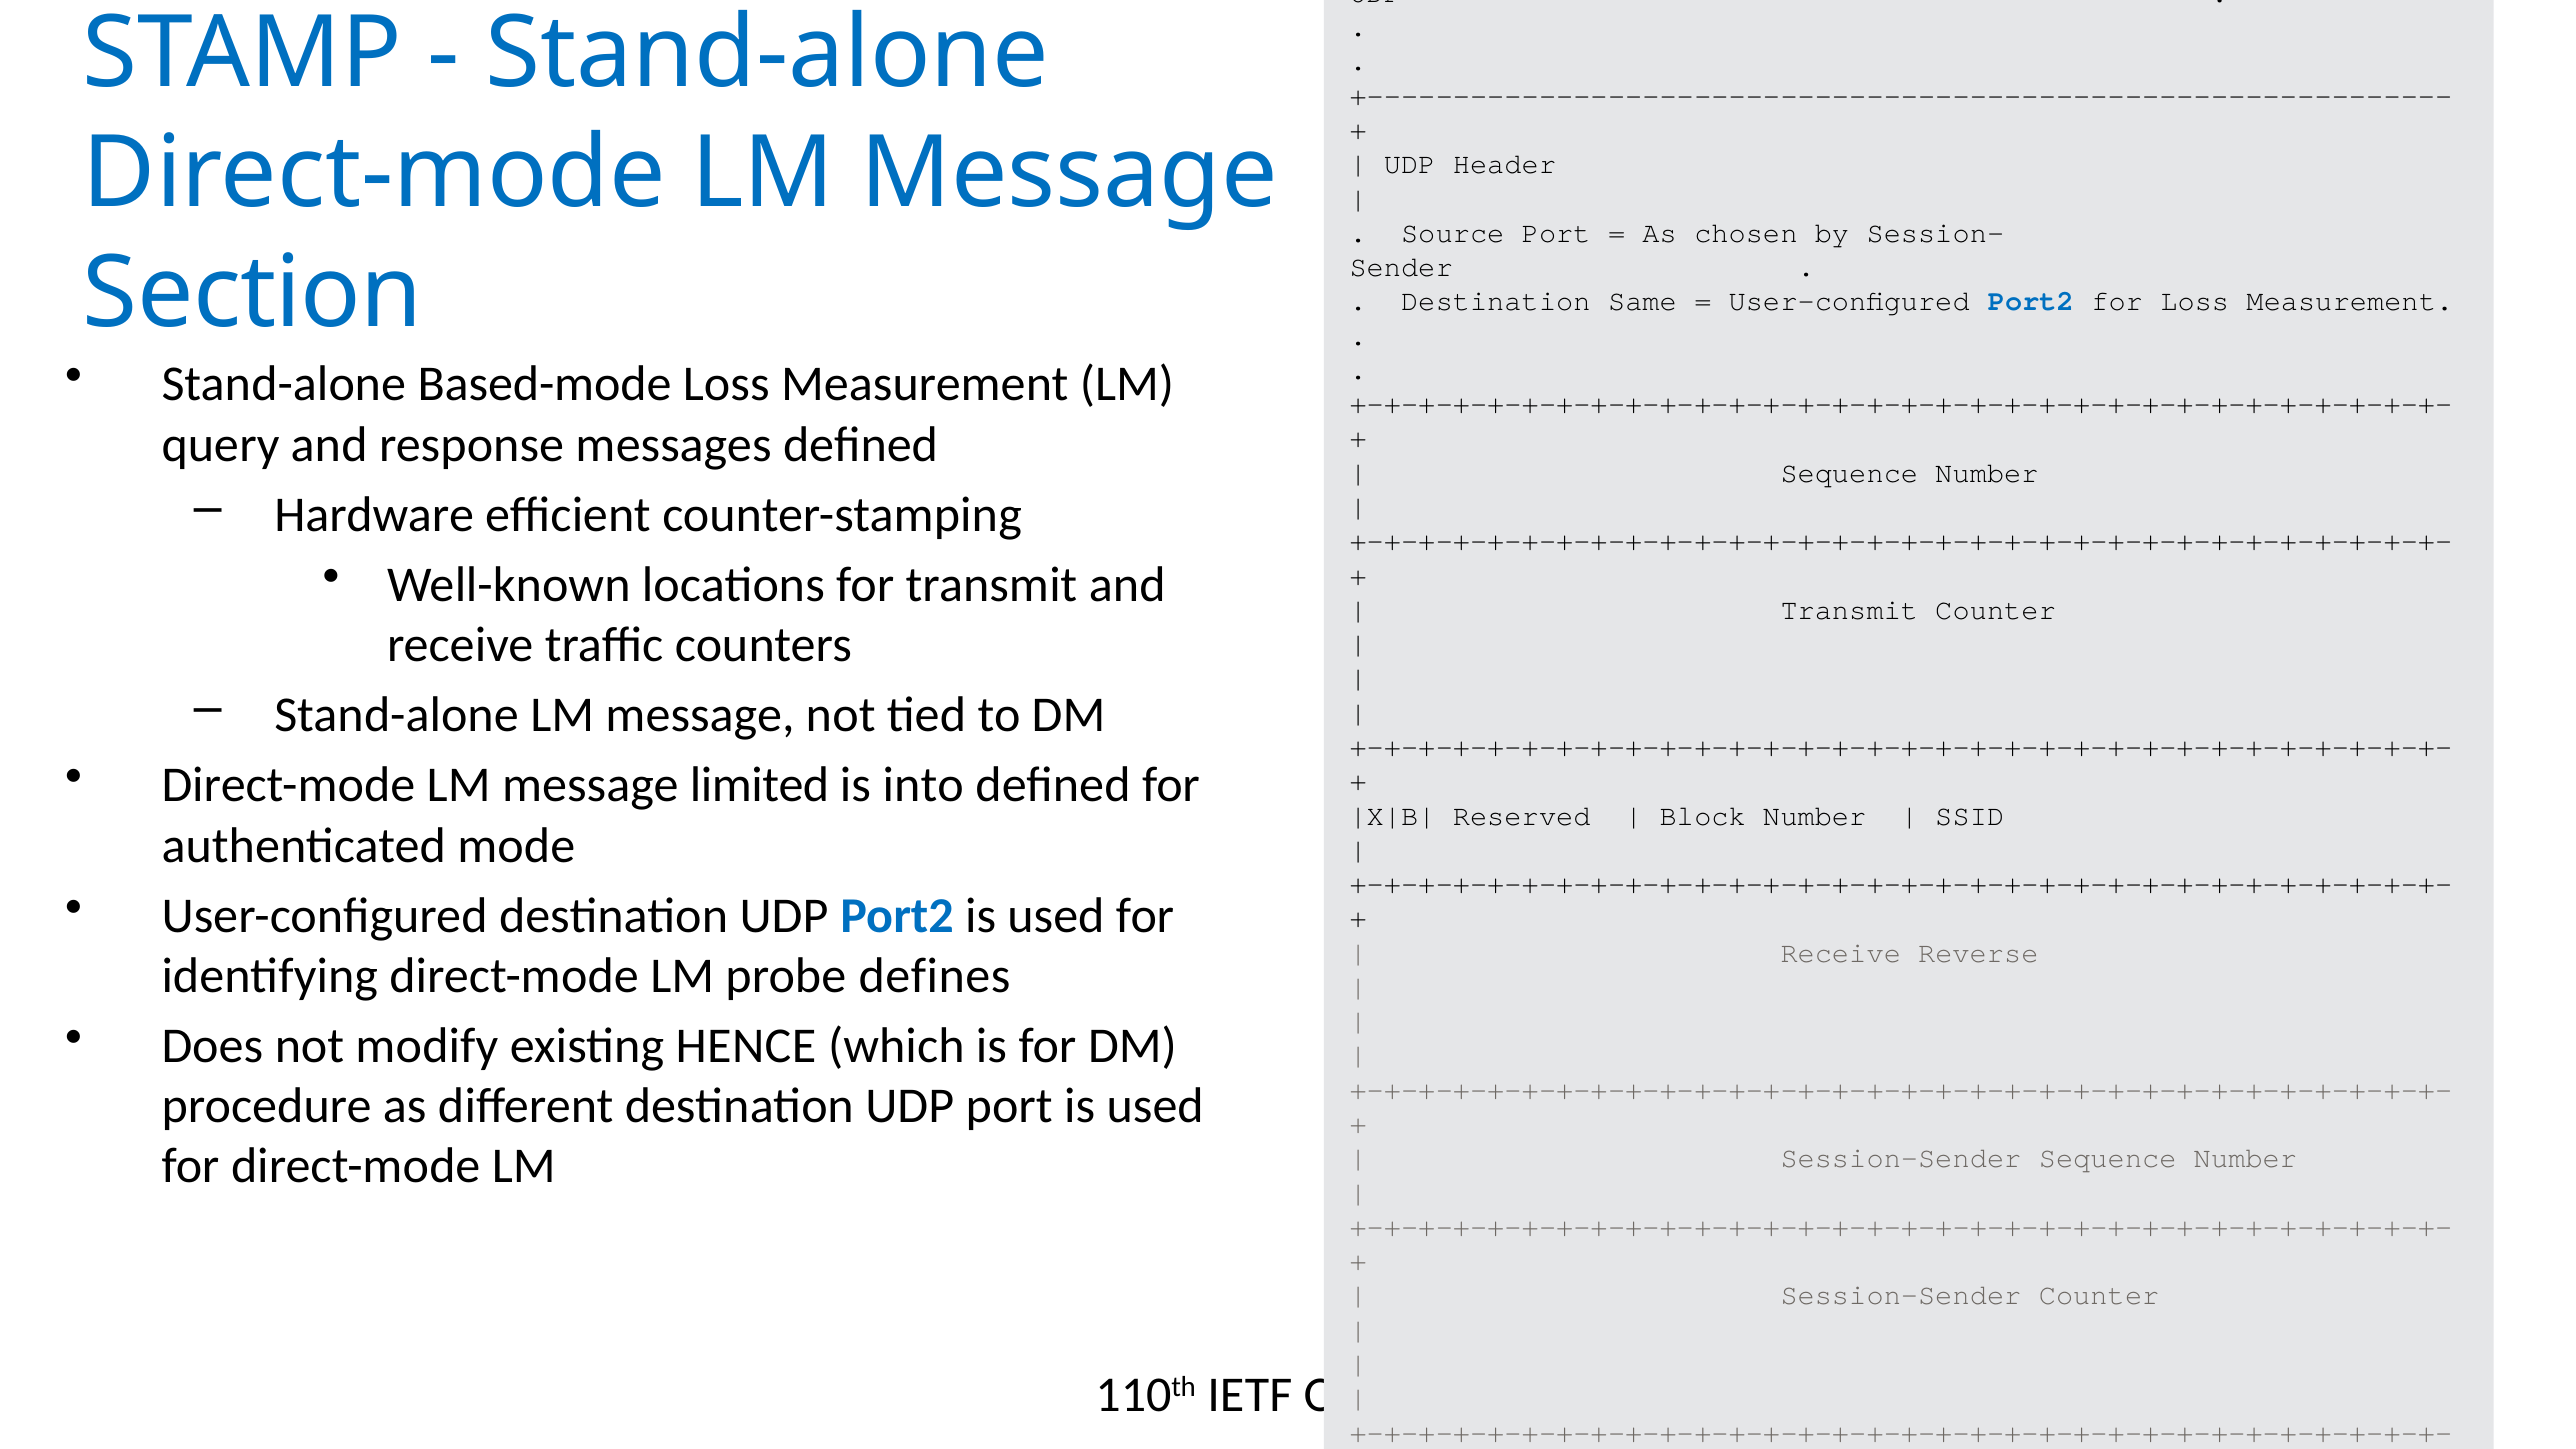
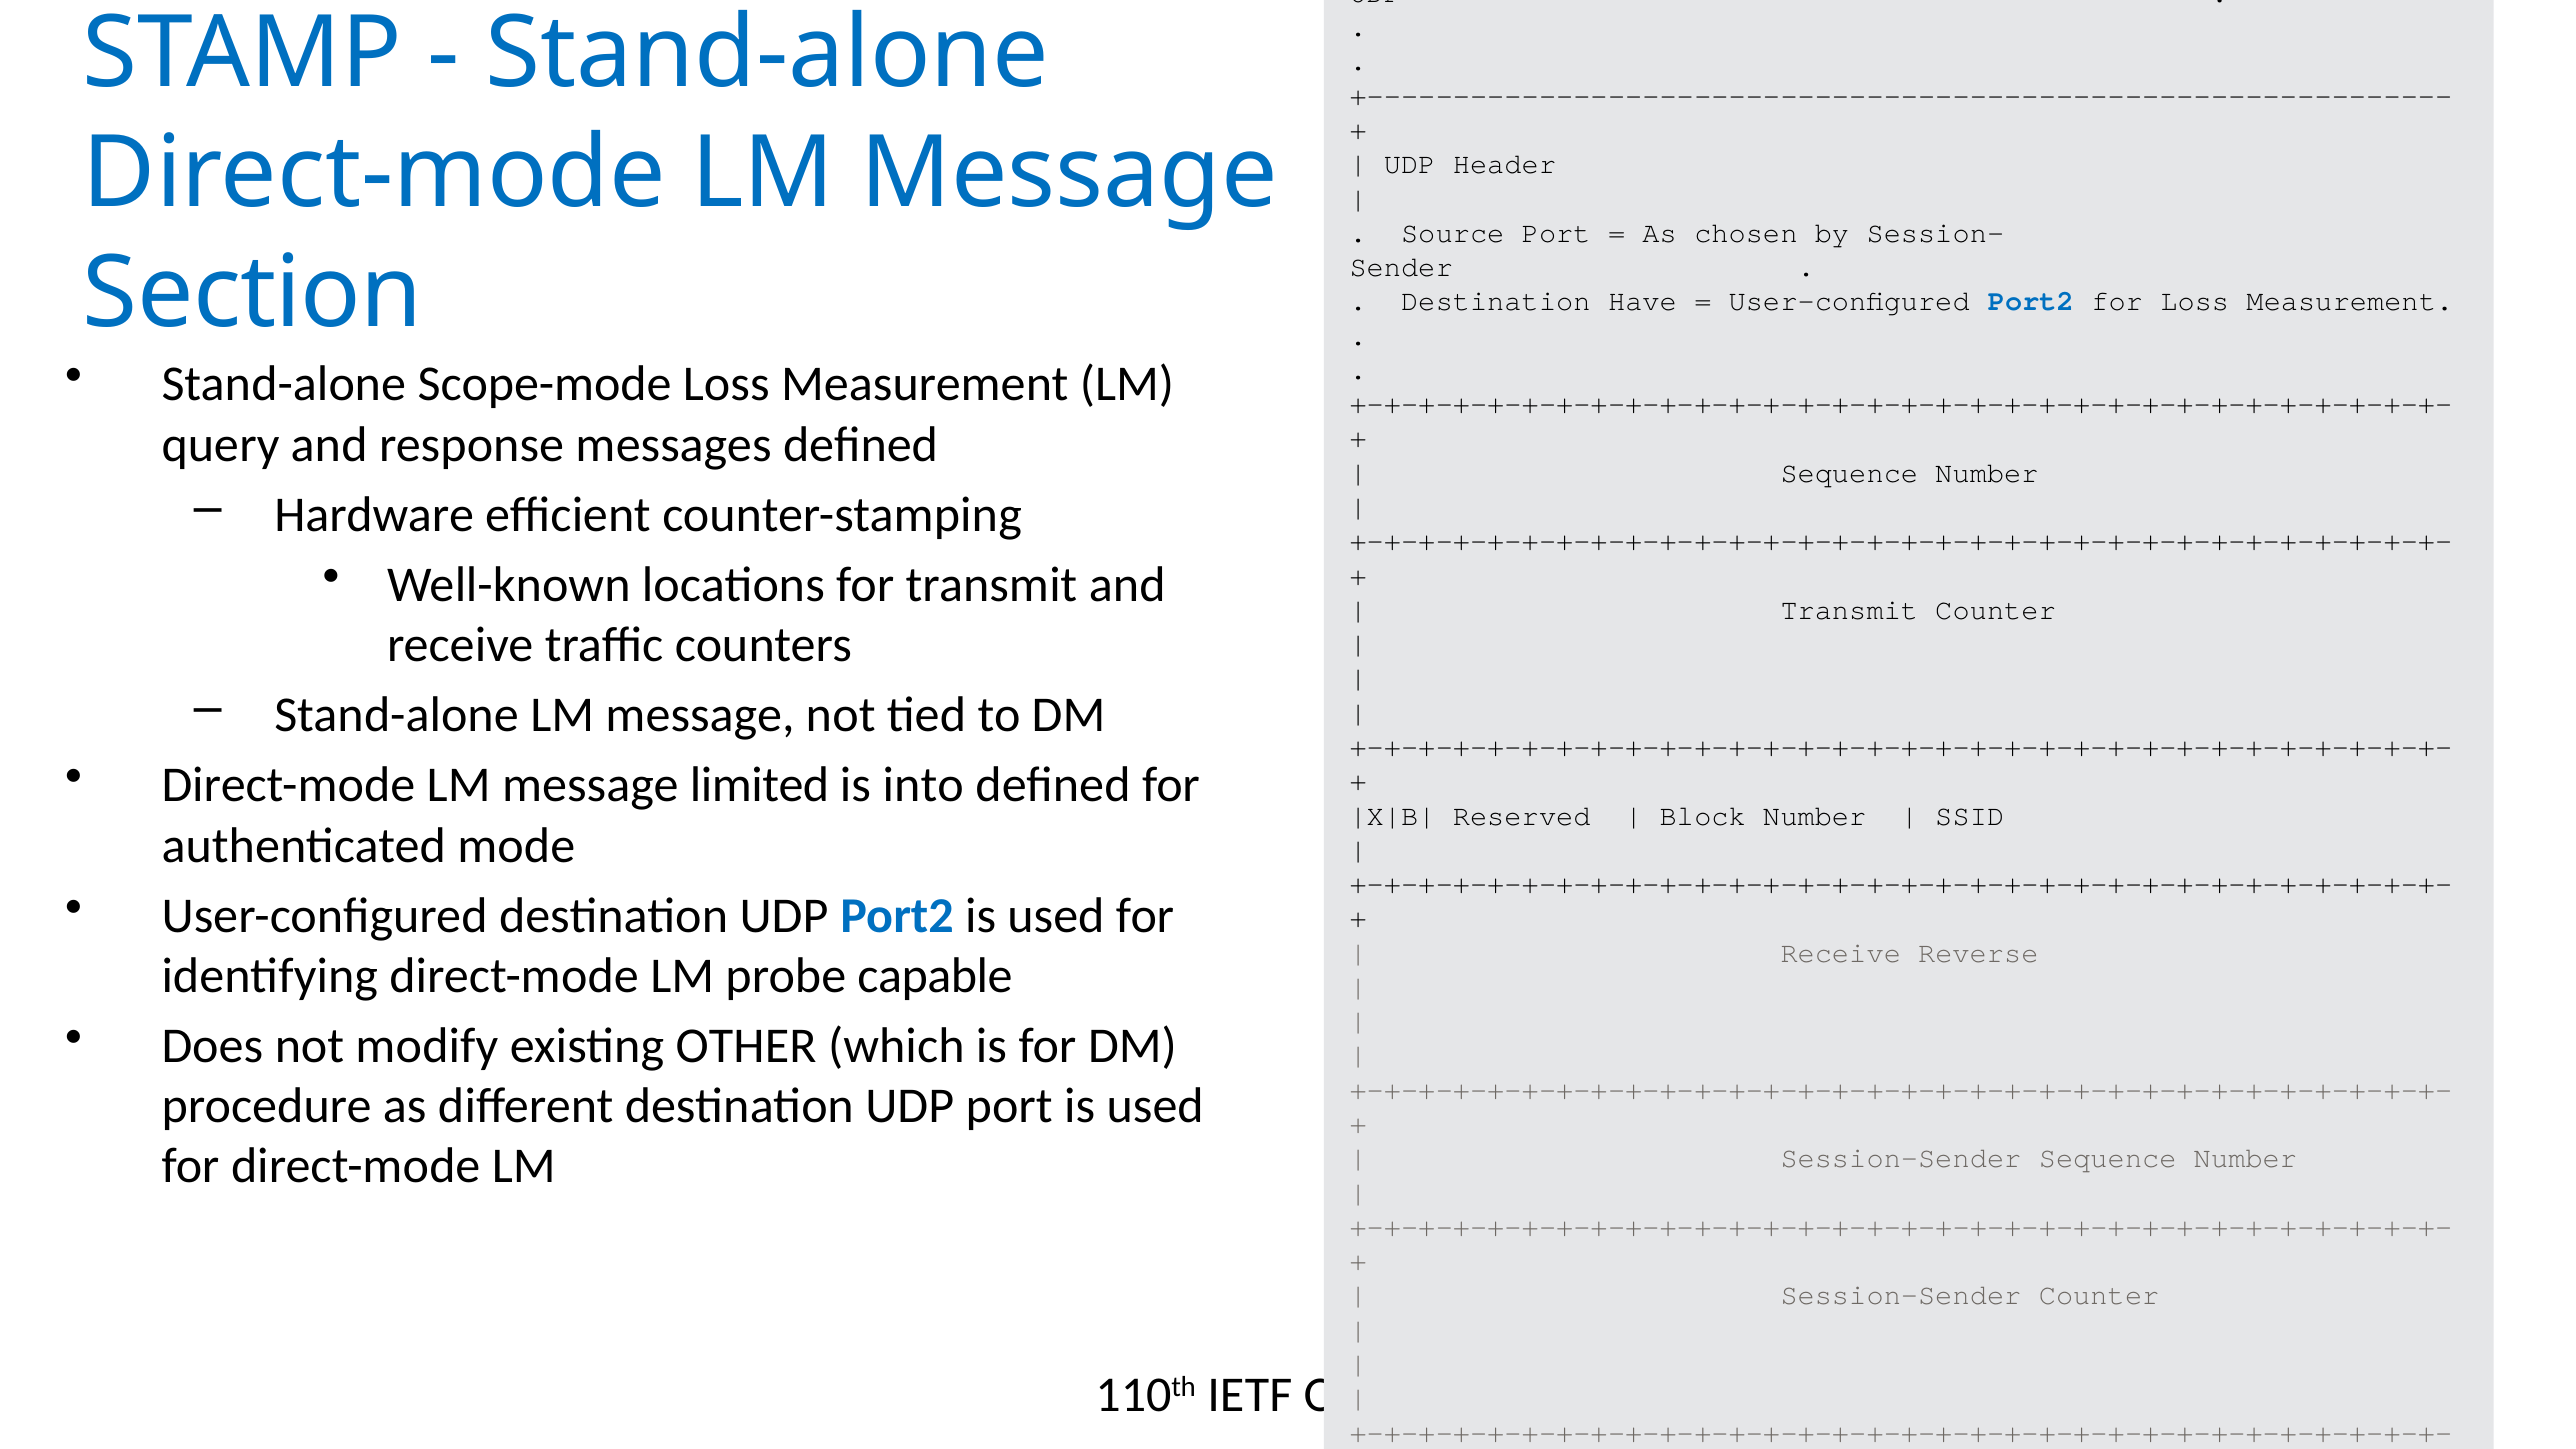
Same: Same -> Have (1642, 301)
Based-mode: Based-mode -> Scope-mode (545, 384)
defines: defines -> capable (935, 976)
HENCE: HENCE -> OTHER (746, 1046)
